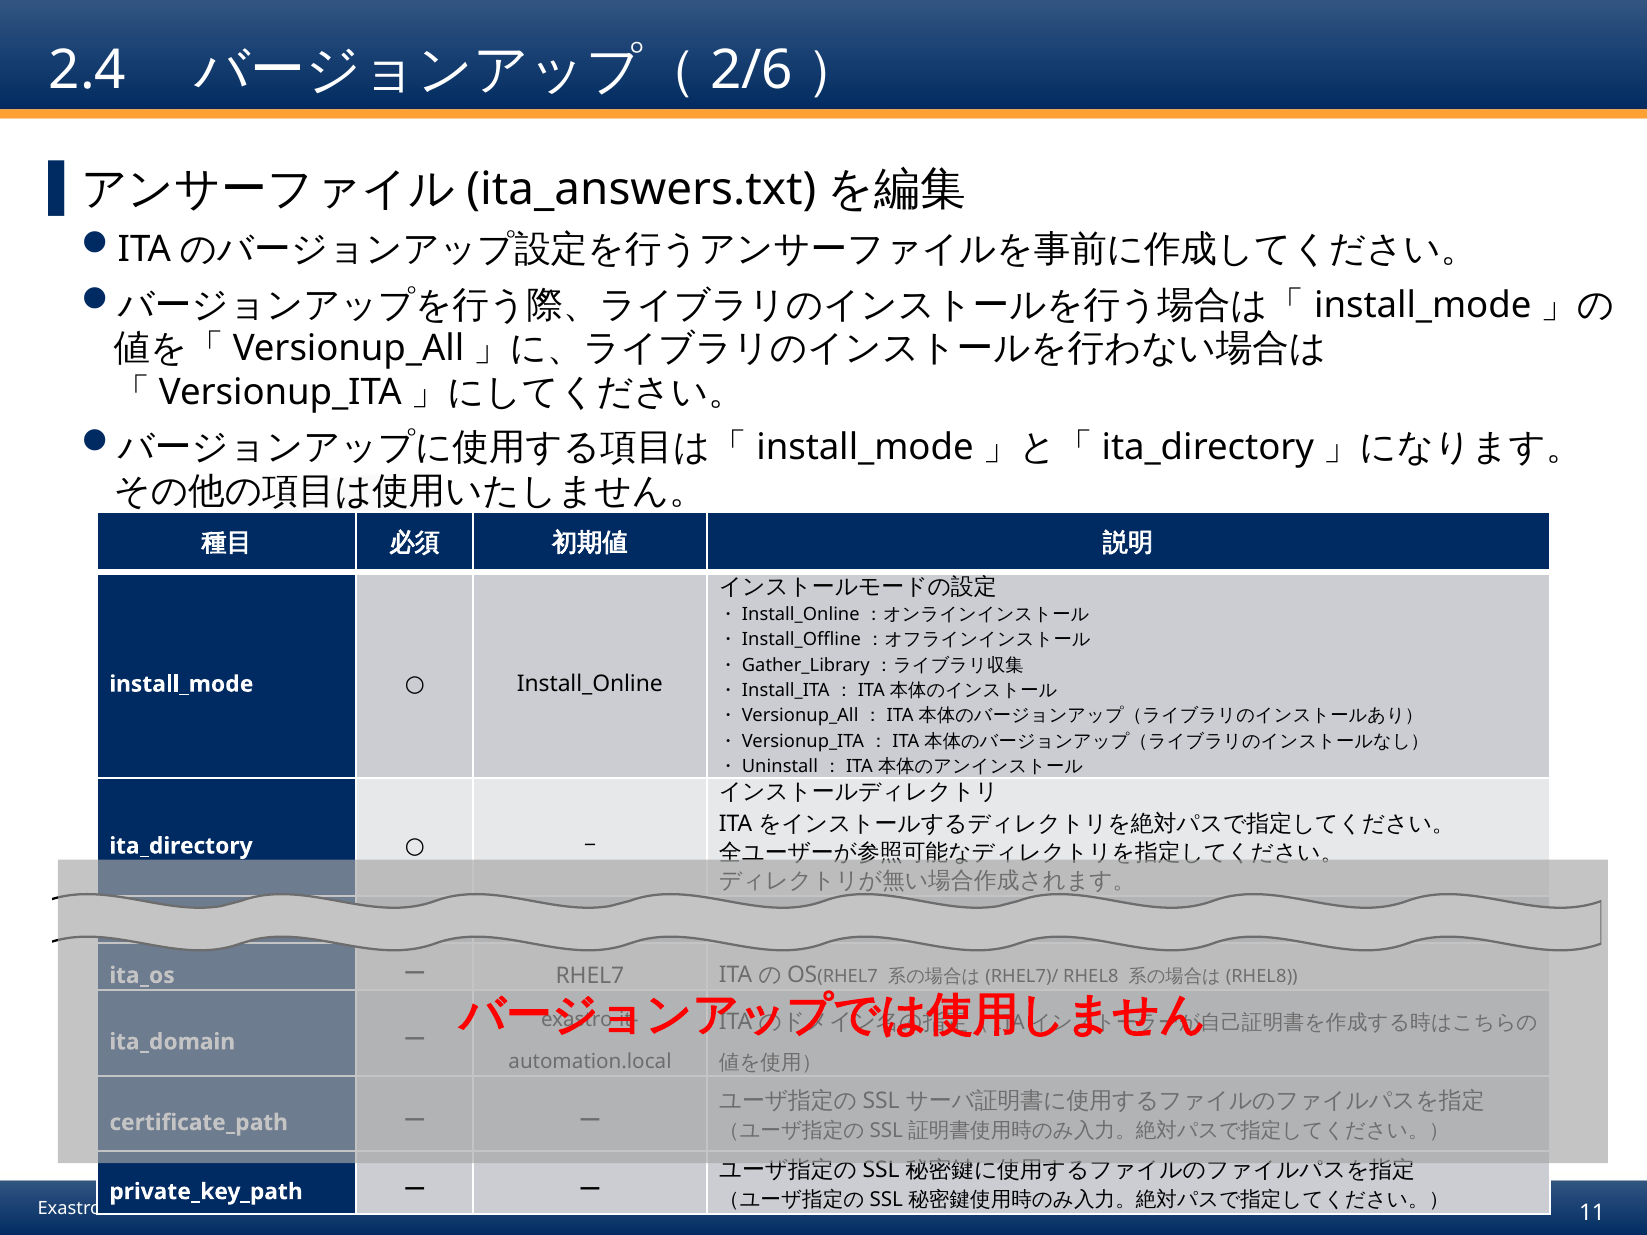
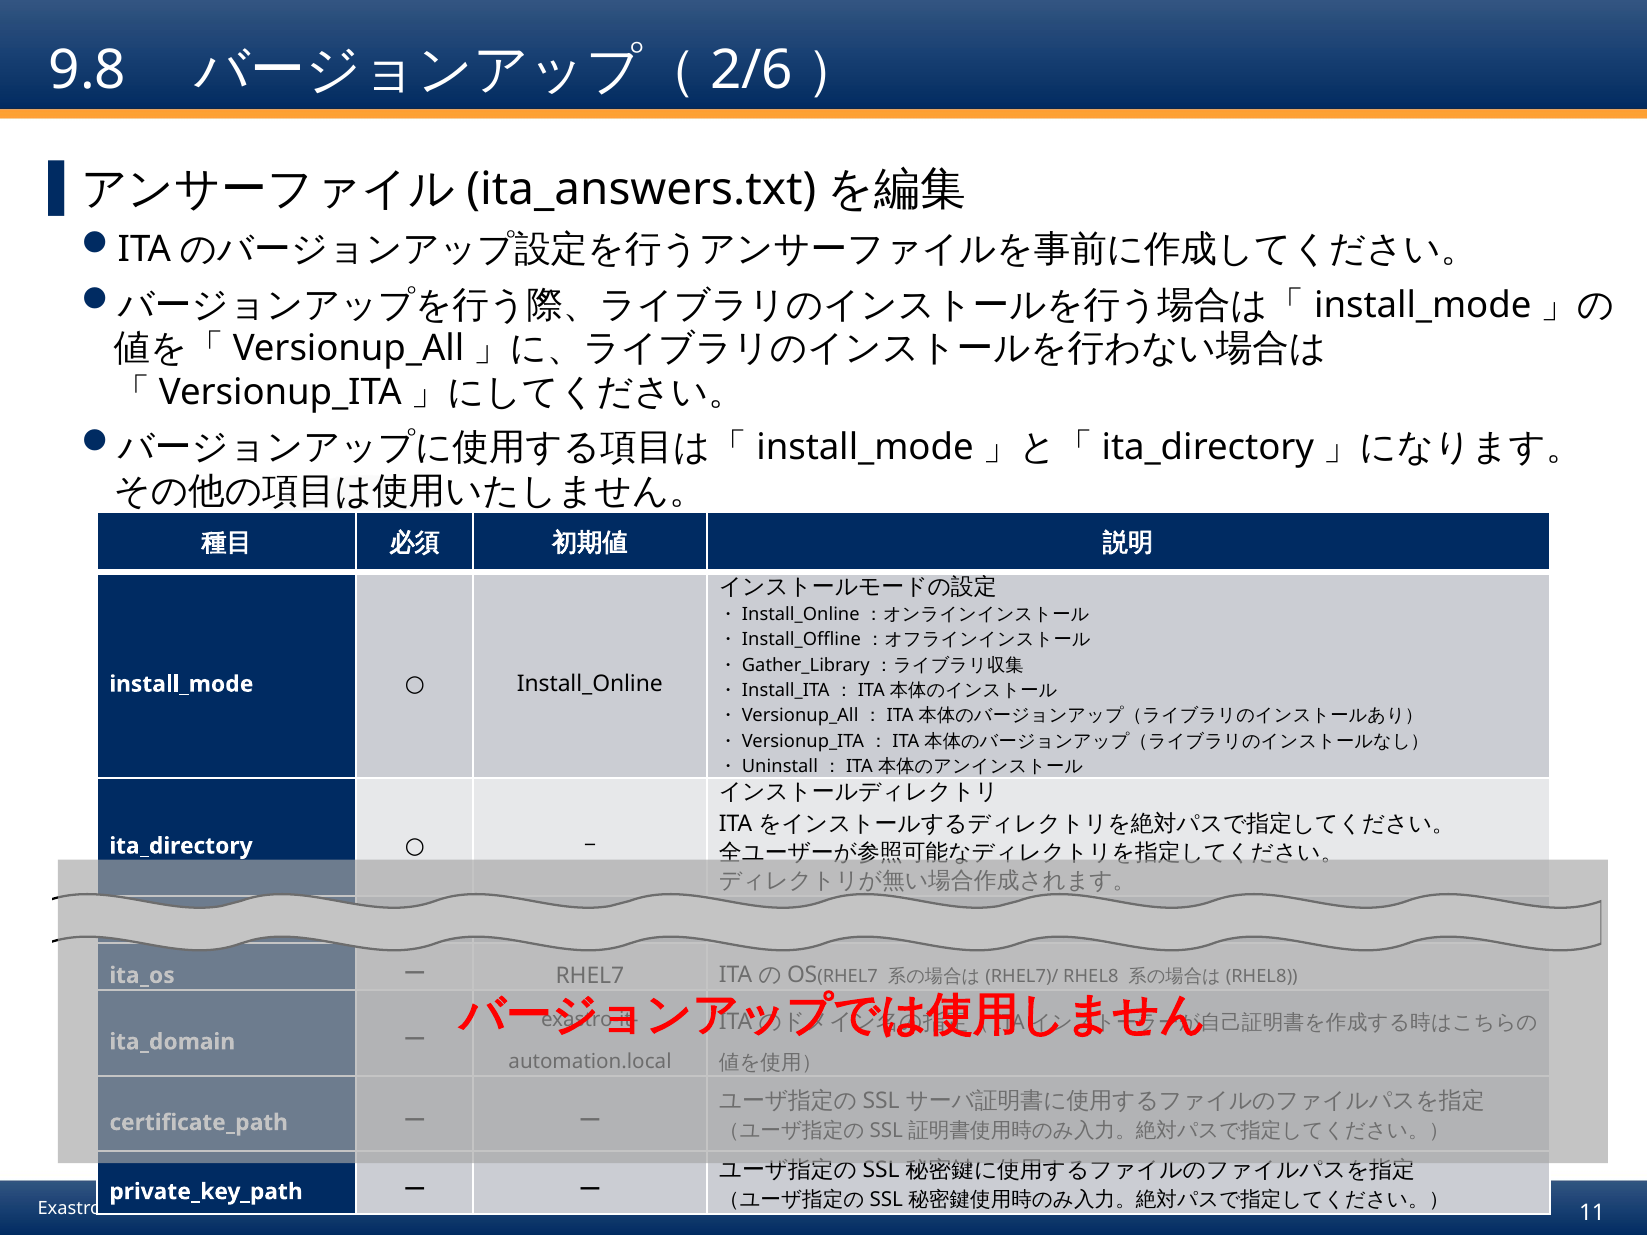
2.4: 2.4 -> 9.8 (88, 70)
